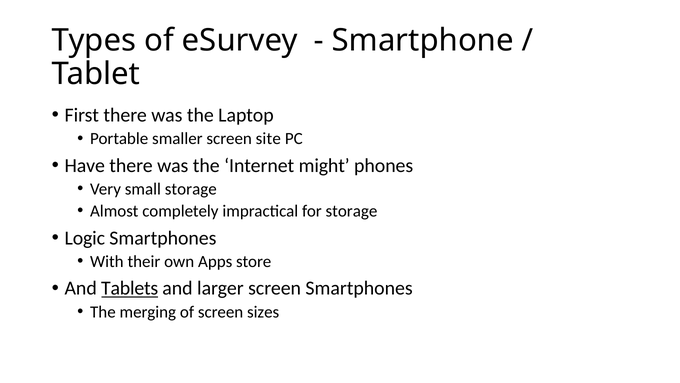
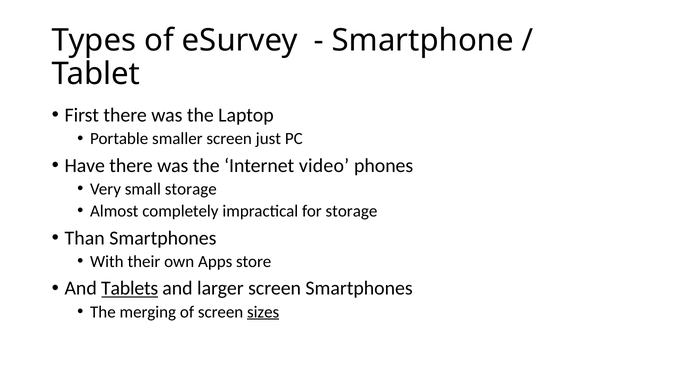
site: site -> just (268, 138)
might: might -> video (324, 165)
Logic: Logic -> Than (85, 238)
sizes underline: none -> present (263, 311)
